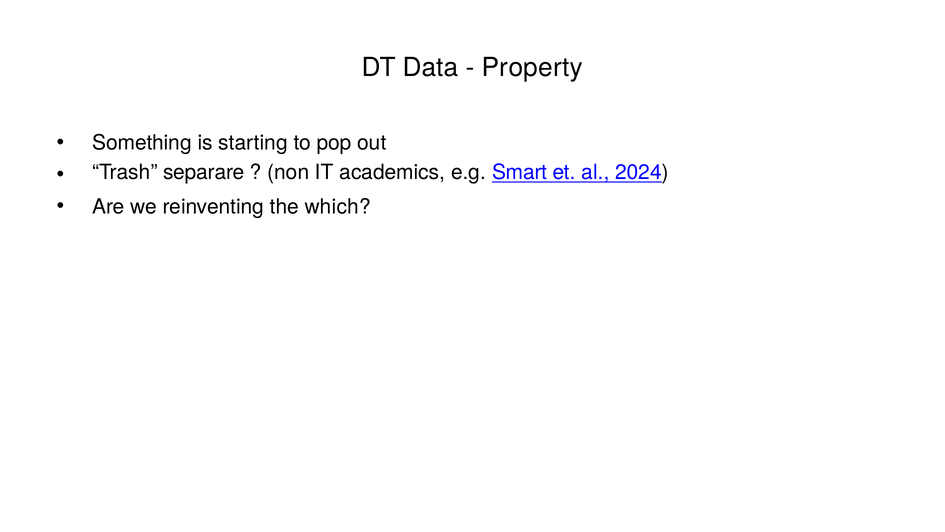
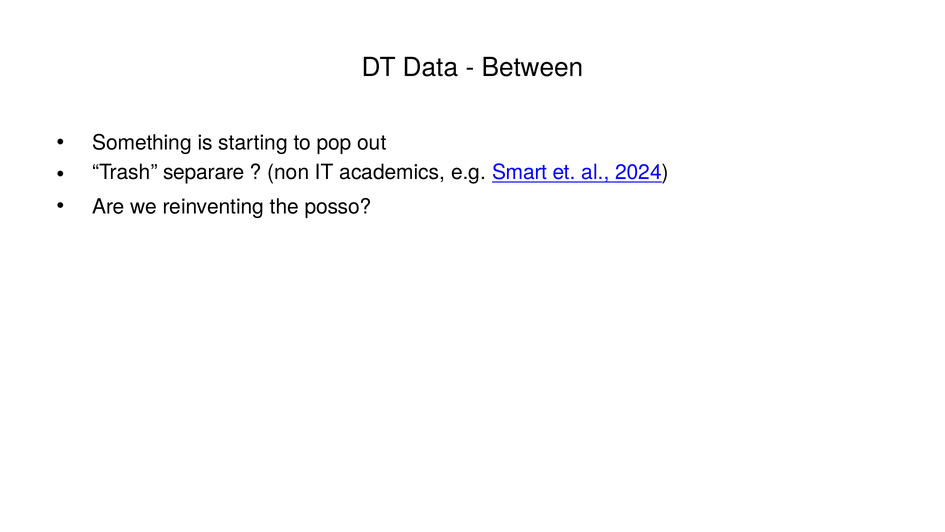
Property: Property -> Between (532, 67)
which: which -> posso (338, 207)
